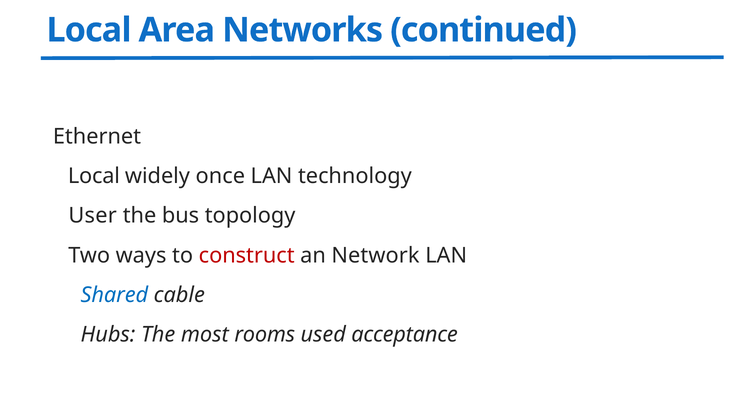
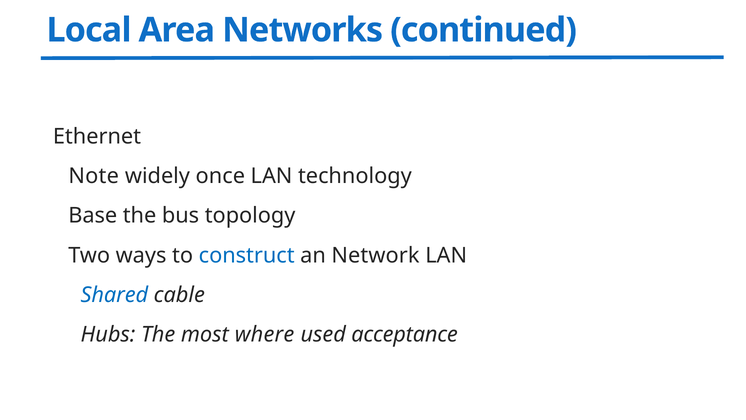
Local: Local -> Note (94, 176)
User: User -> Base (93, 216)
construct colour: red -> blue (247, 255)
rooms: rooms -> where (265, 334)
